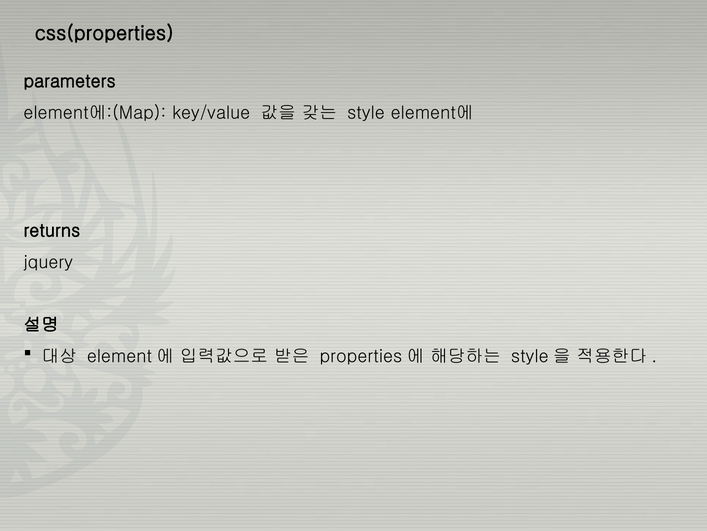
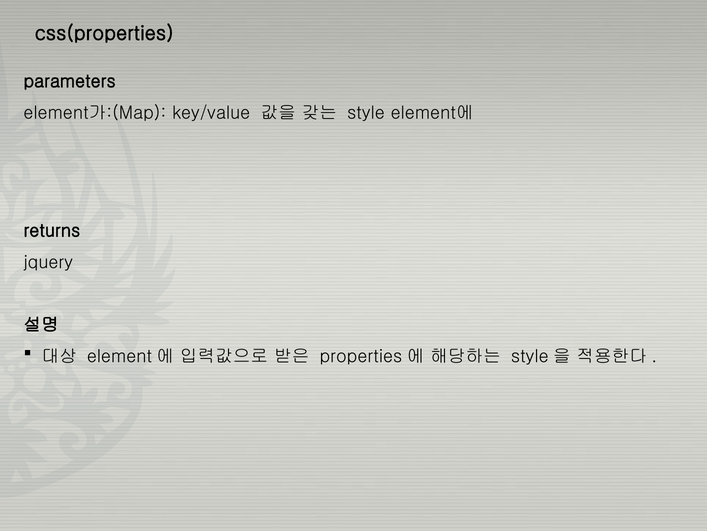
element에:(Map: element에:(Map -> element가:(Map (95, 113)
